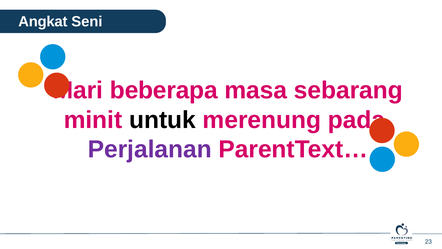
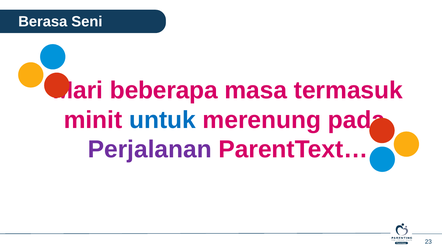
Angkat: Angkat -> Berasa (43, 22)
sebarang: sebarang -> termasuk (348, 90)
untuk colour: black -> blue (162, 120)
